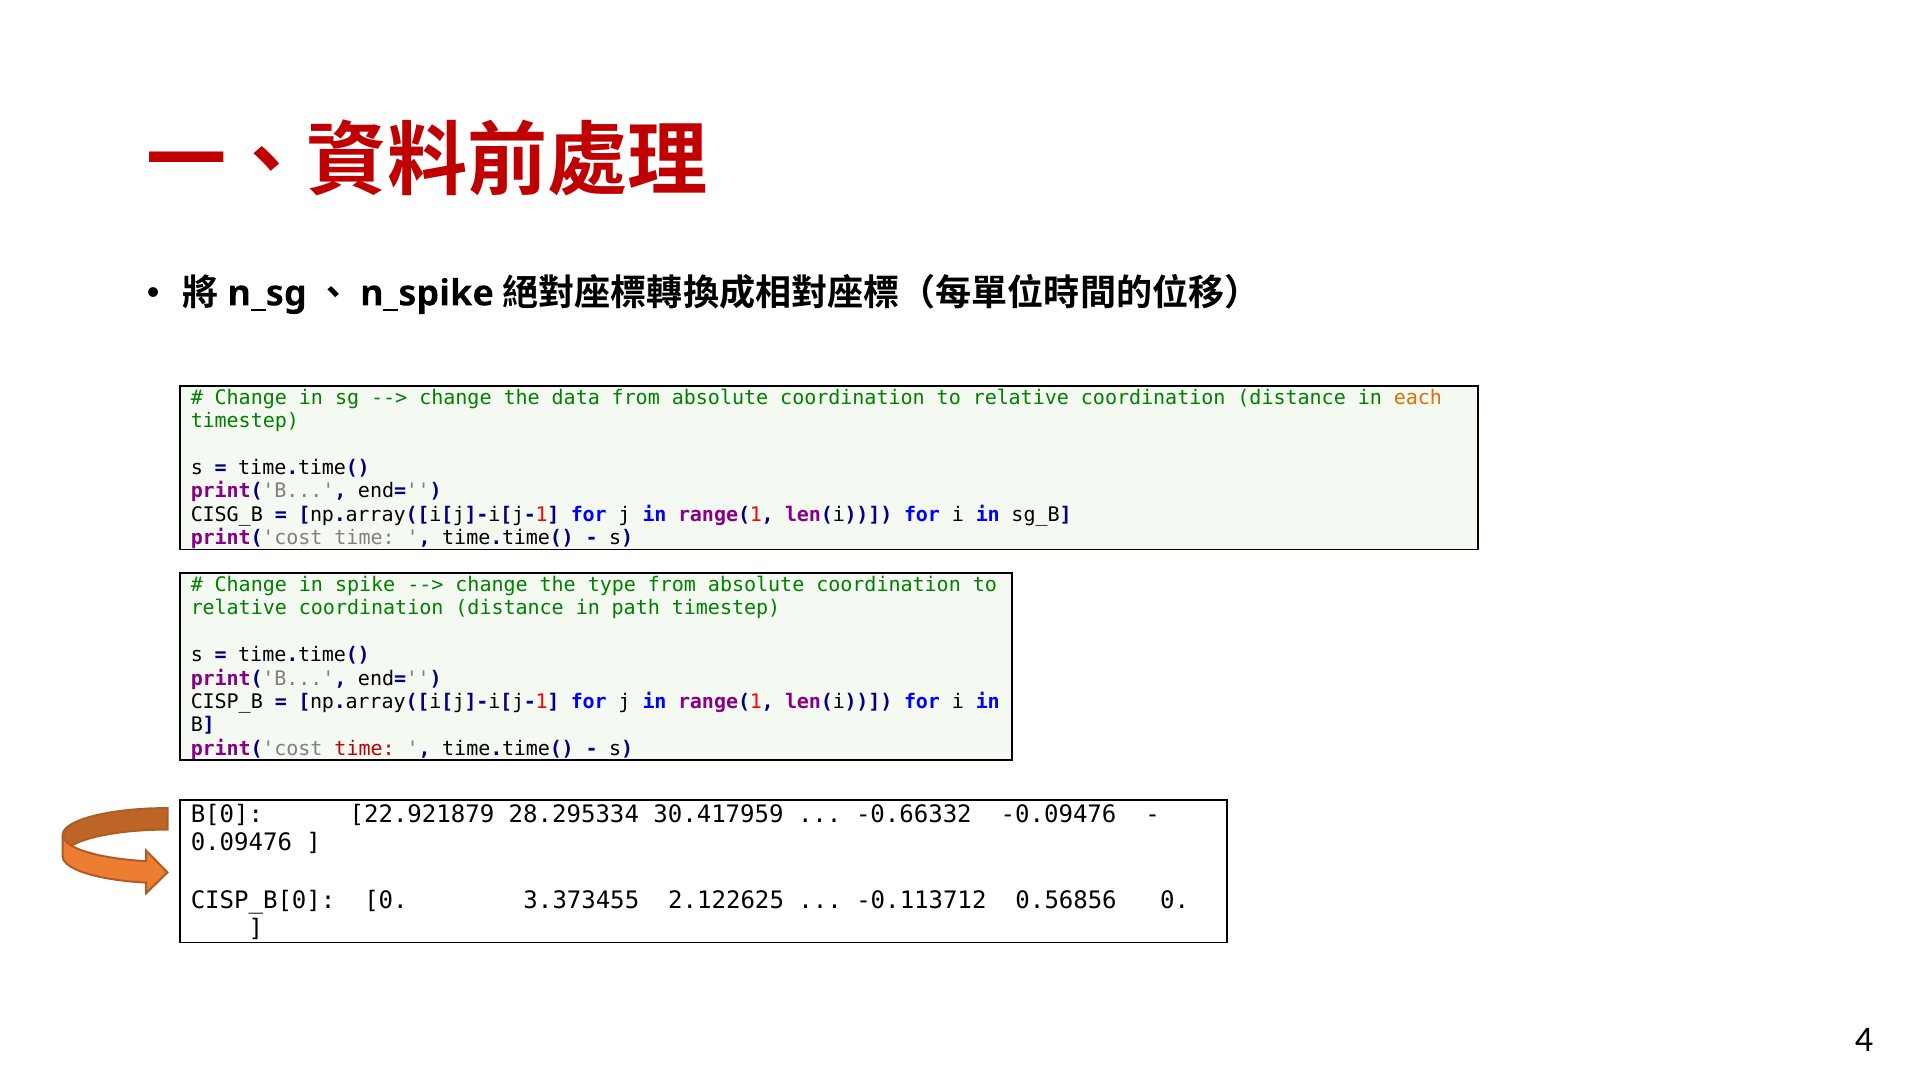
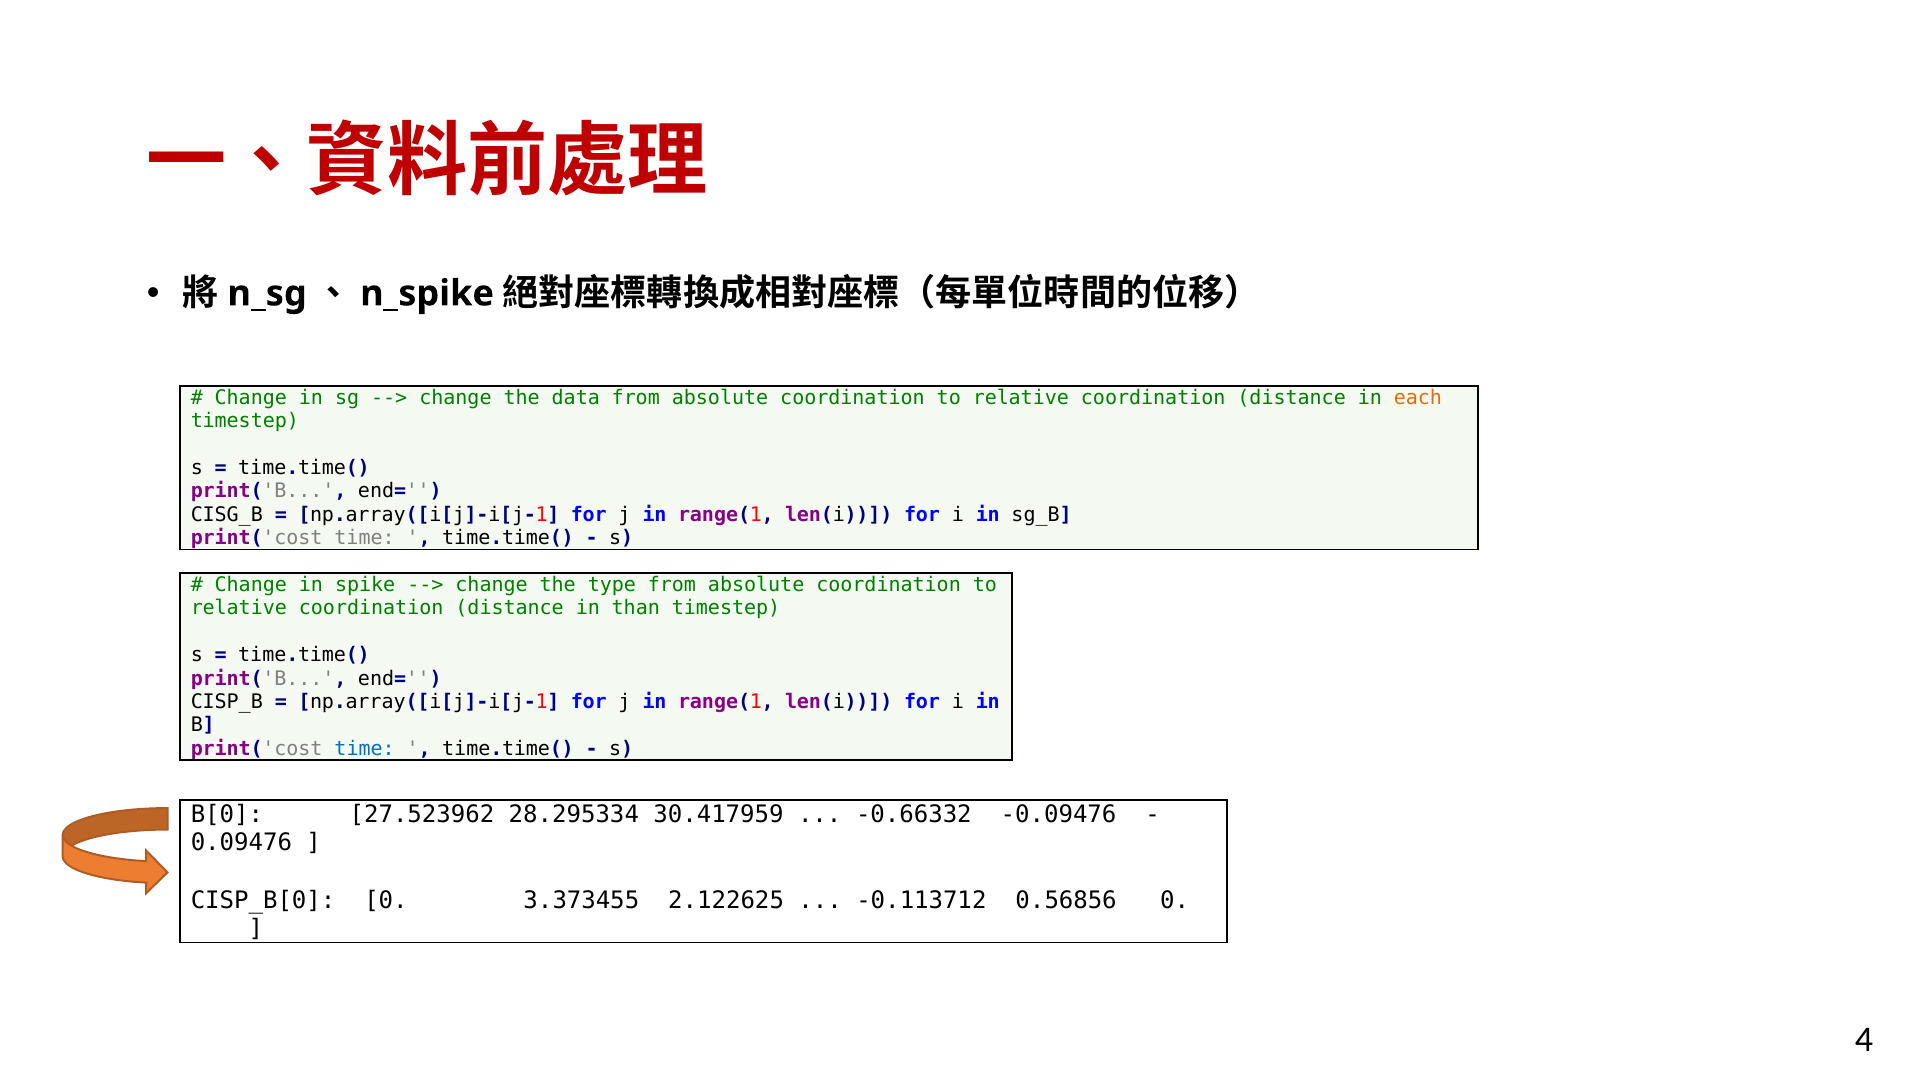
path: path -> than (636, 608)
time colour: red -> blue (365, 748)
22.921879: 22.921879 -> 27.523962 (422, 815)
